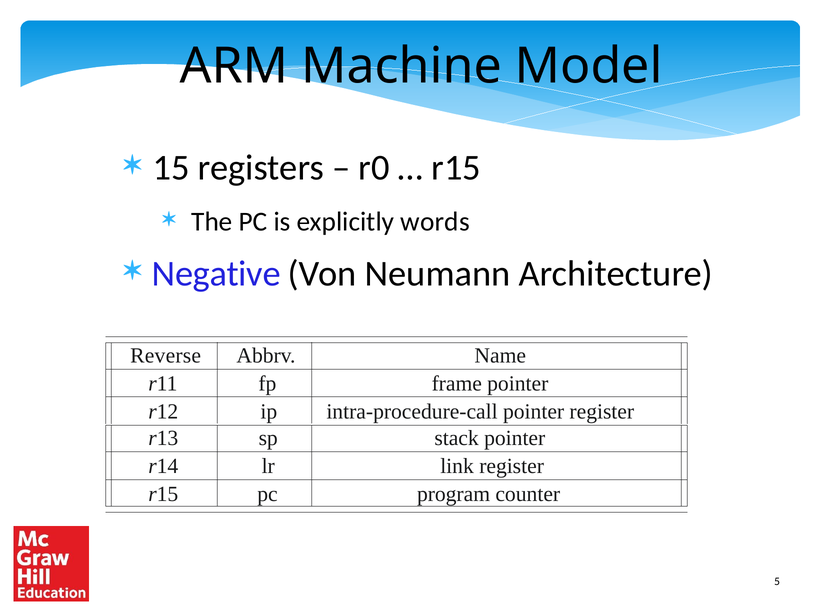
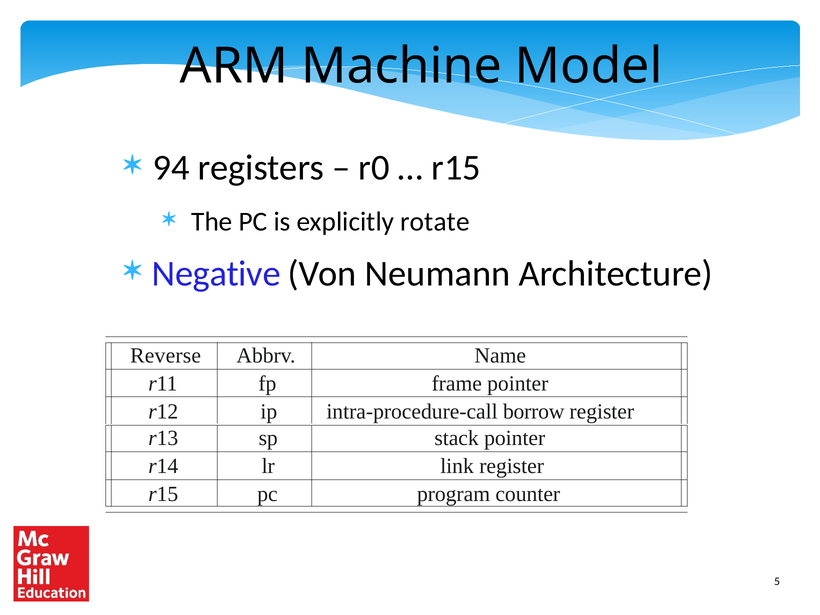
15: 15 -> 94 (171, 168)
words: words -> rotate (435, 222)
intra-procedure-call pointer: pointer -> borrow (534, 412)
